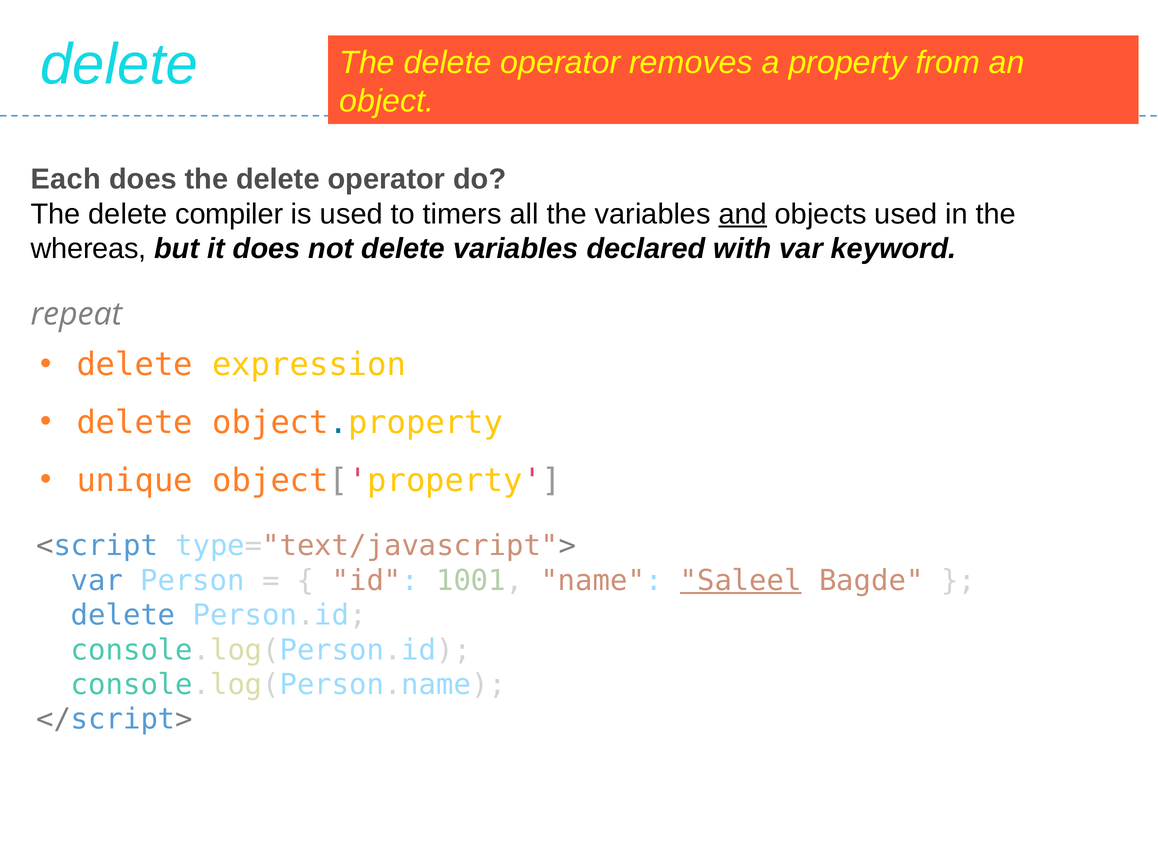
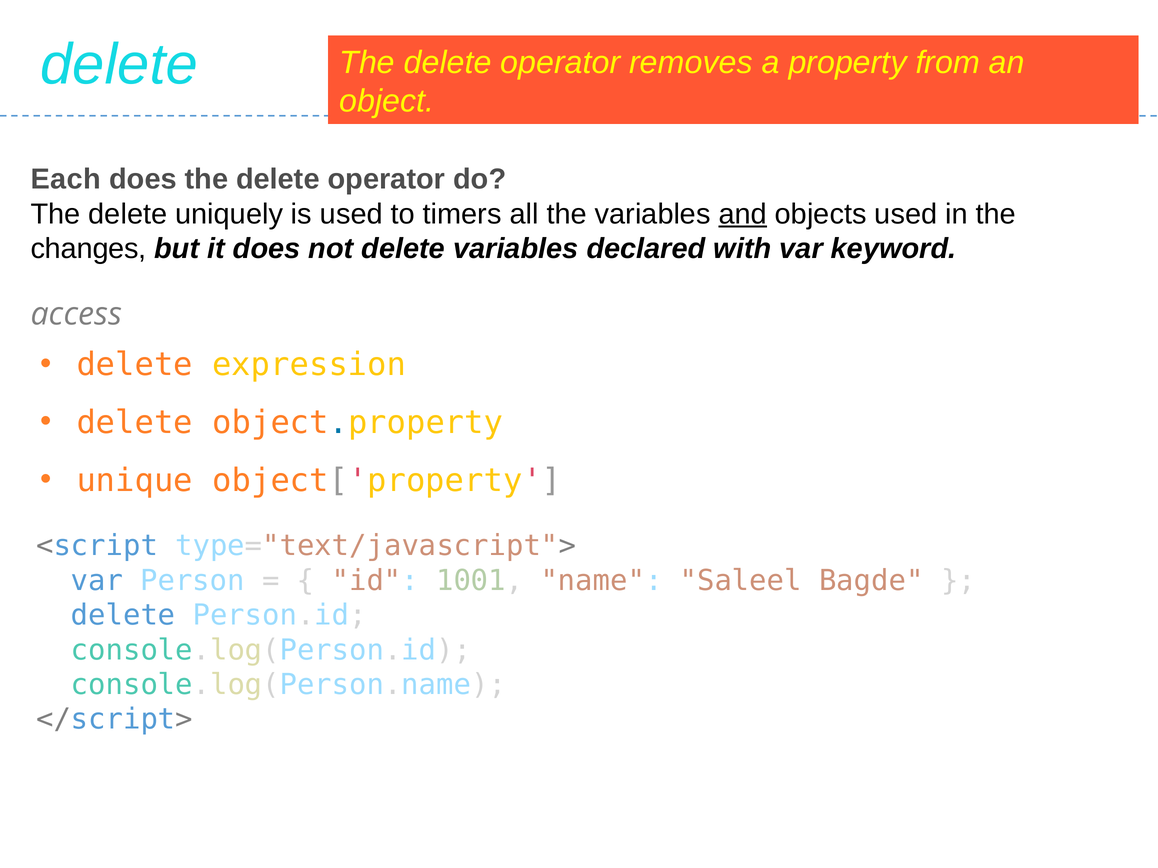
compiler: compiler -> uniquely (229, 214)
whereas: whereas -> changes (89, 249)
repeat: repeat -> access (76, 314)
Saleel underline: present -> none (741, 581)
